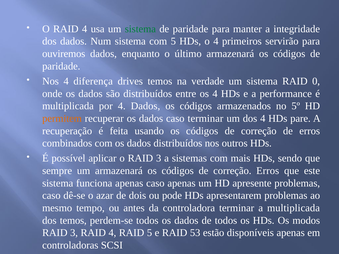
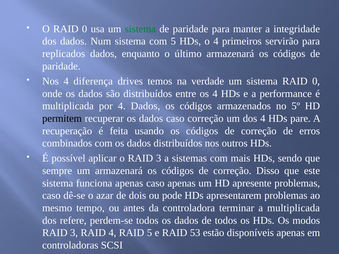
O RAID 4: 4 -> 0 (85, 29)
ouviremos: ouviremos -> replicados (64, 54)
permitem colour: orange -> black (62, 119)
caso terminar: terminar -> correção (205, 119)
correção Erros: Erros -> Disso (268, 171)
dos temos: temos -> refere (73, 221)
